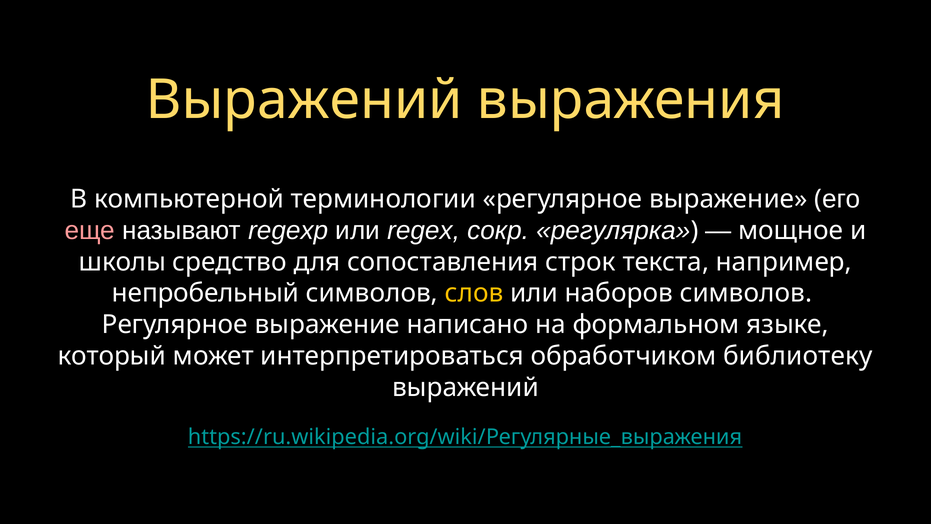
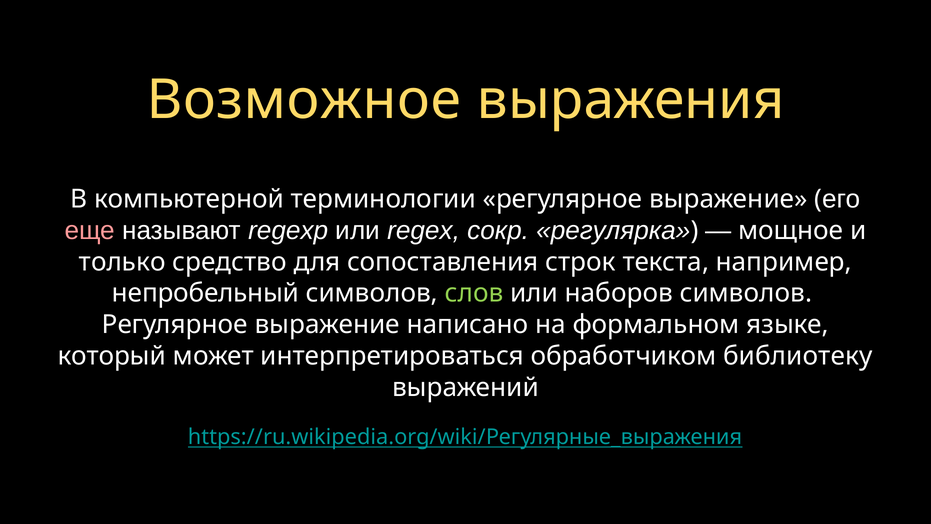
Выражений: Выражений -> Возможное (304, 100)
школы: школы -> только (122, 262)
слов colour: yellow -> light green (474, 293)
